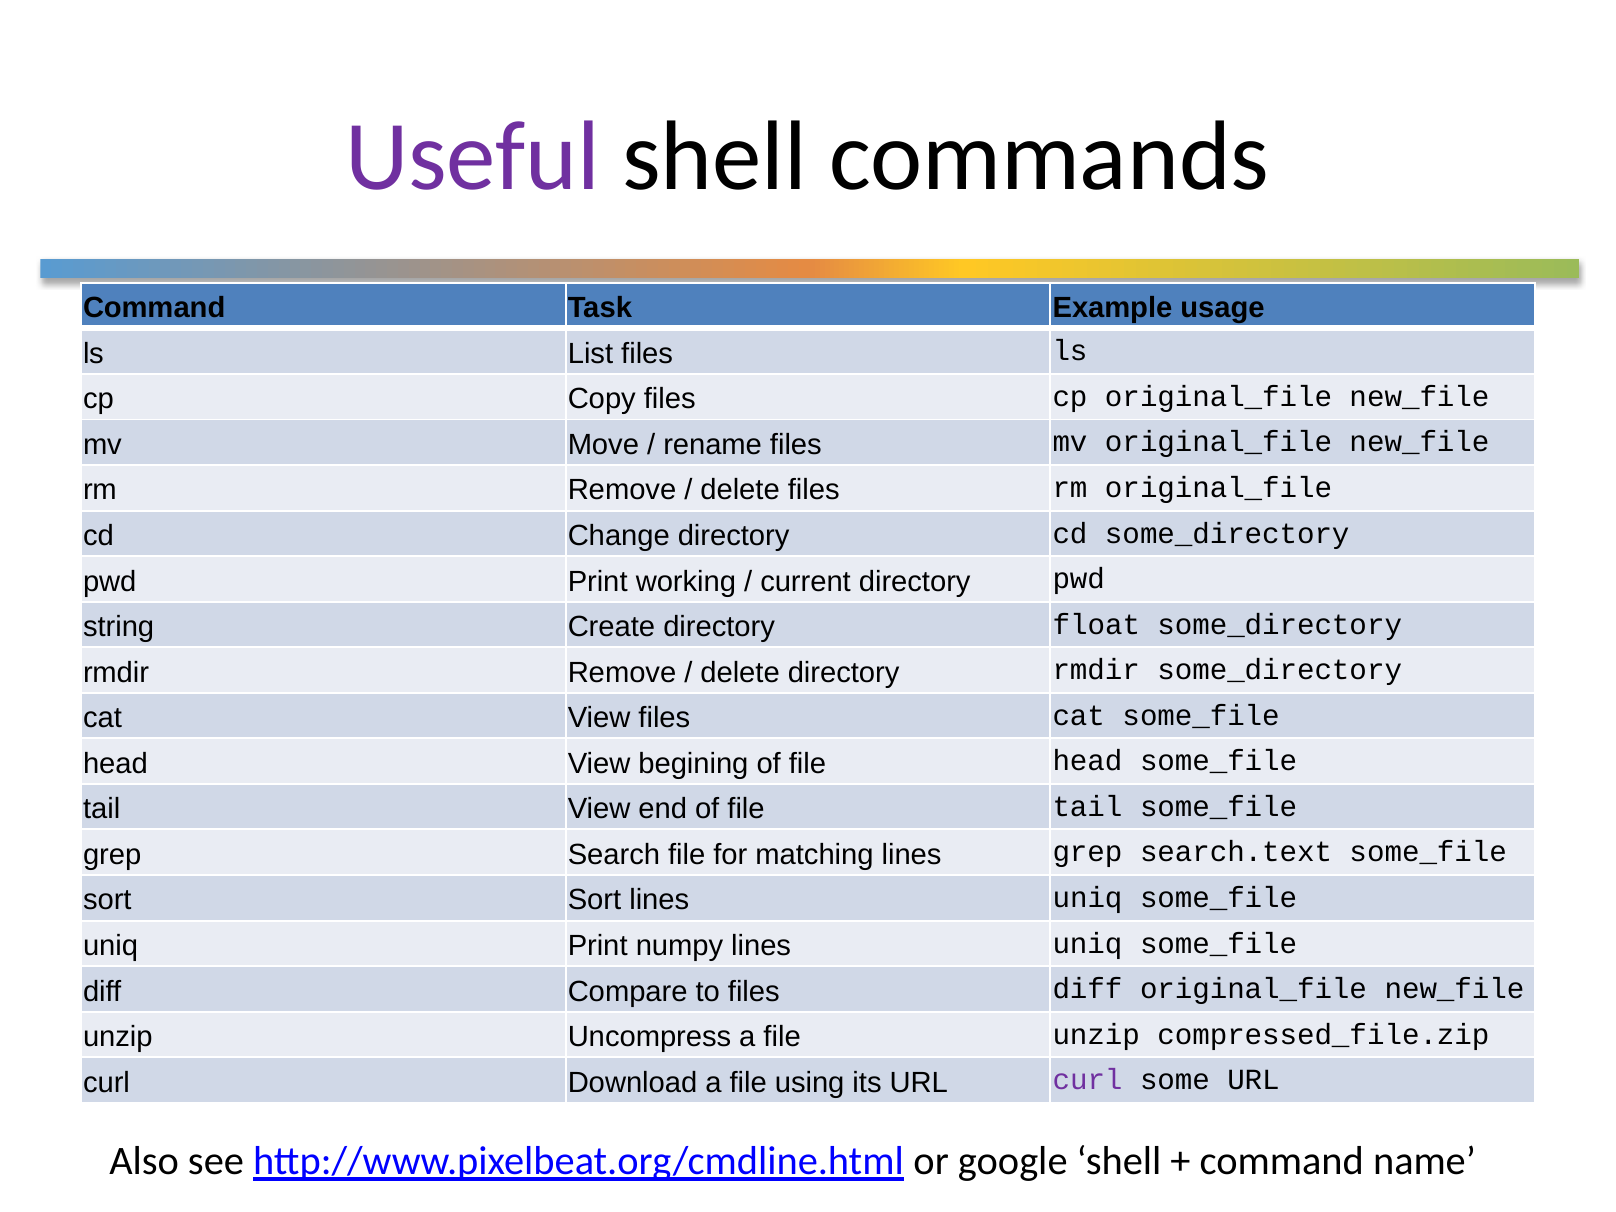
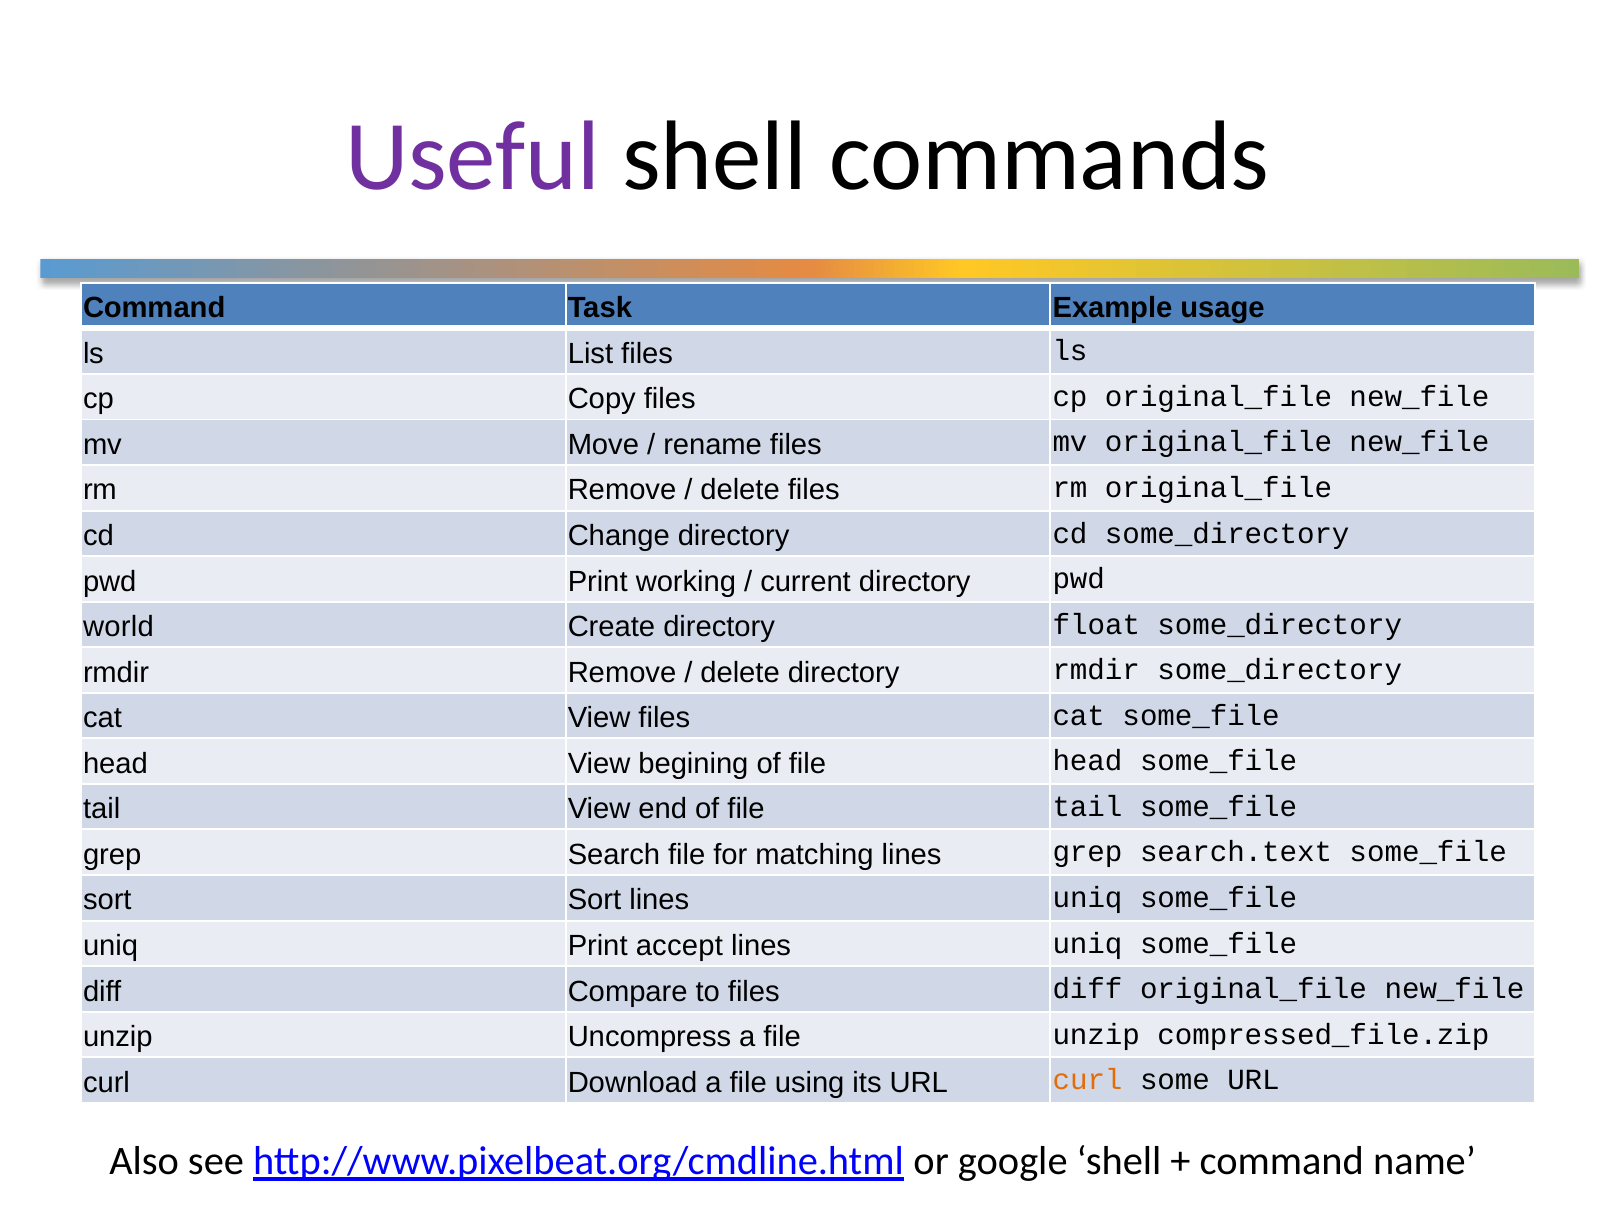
string: string -> world (118, 627)
numpy: numpy -> accept (679, 946)
curl colour: purple -> orange (1088, 1080)
